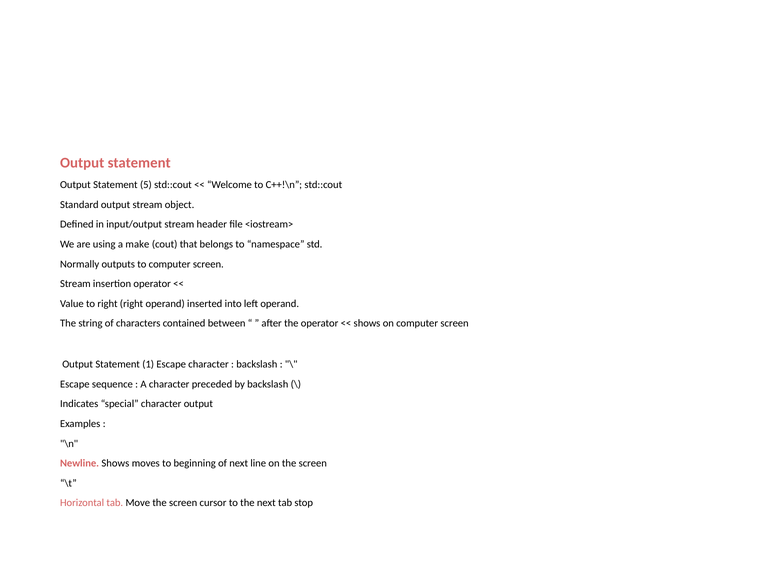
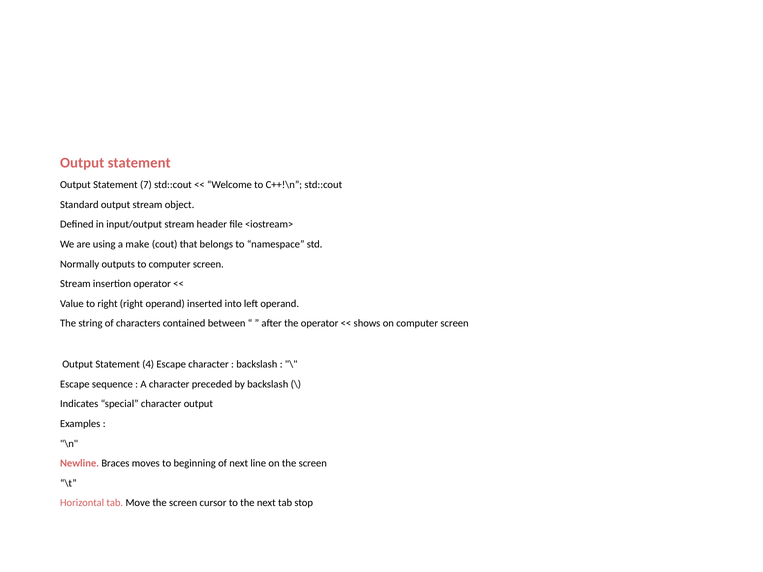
5: 5 -> 7 (146, 185)
1: 1 -> 4 (148, 364)
Newline Shows: Shows -> Braces (115, 464)
